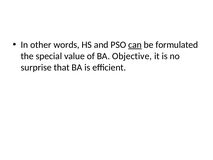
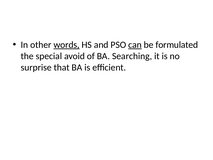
words underline: none -> present (67, 45)
value: value -> avoid (74, 56)
Objective: Objective -> Searching (132, 56)
